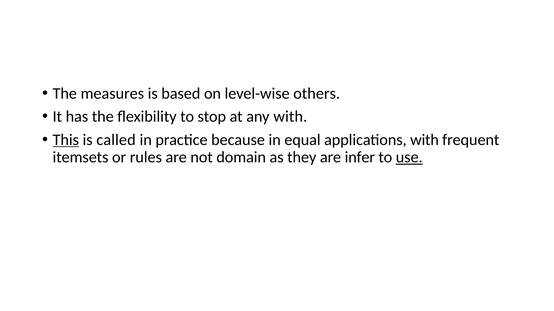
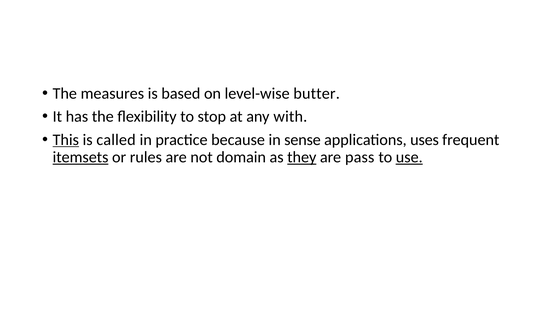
others: others -> butter (317, 94)
equal: equal -> sense (303, 140)
applications with: with -> uses (425, 140)
itemsets underline: none -> present (81, 157)
they underline: none -> present (302, 157)
infer: infer -> pass (360, 157)
